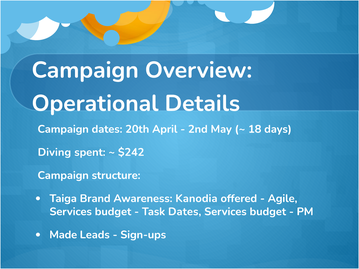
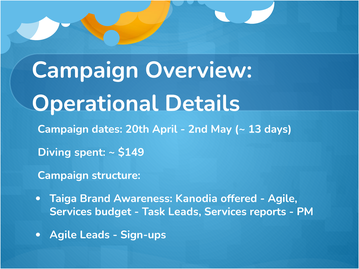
18: 18 -> 13 (255, 129)
$242: $242 -> $149 (131, 152)
Task Dates: Dates -> Leads (185, 212)
budget: budget -> reports (268, 212)
Made: Made -> Agile (63, 235)
